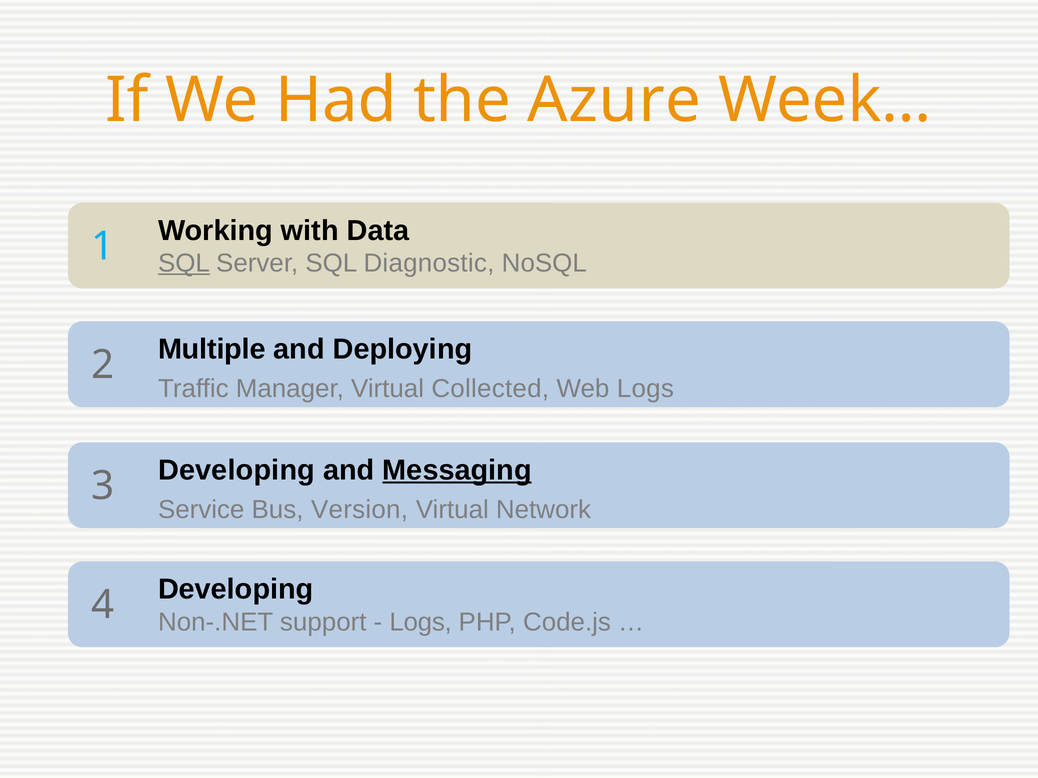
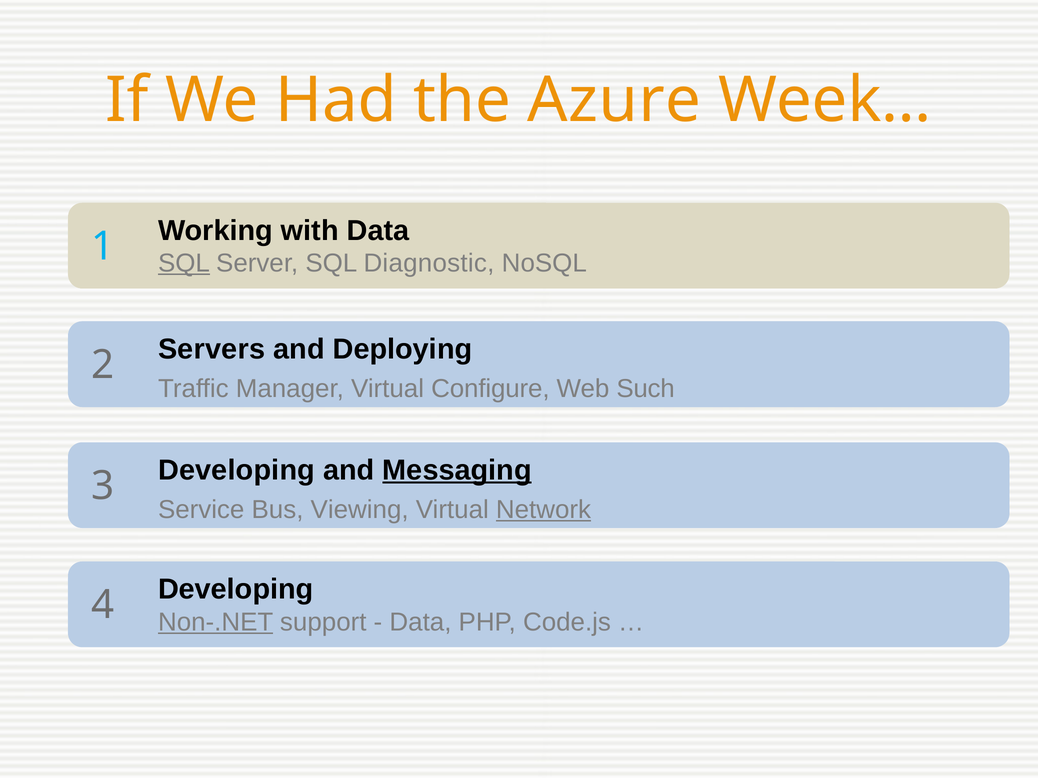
Multiple: Multiple -> Servers (212, 350)
Collected: Collected -> Configure (490, 389)
Web Logs: Logs -> Such (646, 389)
Version: Version -> Viewing (360, 510)
Network underline: none -> present (543, 510)
Non-.NET underline: none -> present (216, 622)
Logs: Logs -> Data (420, 622)
